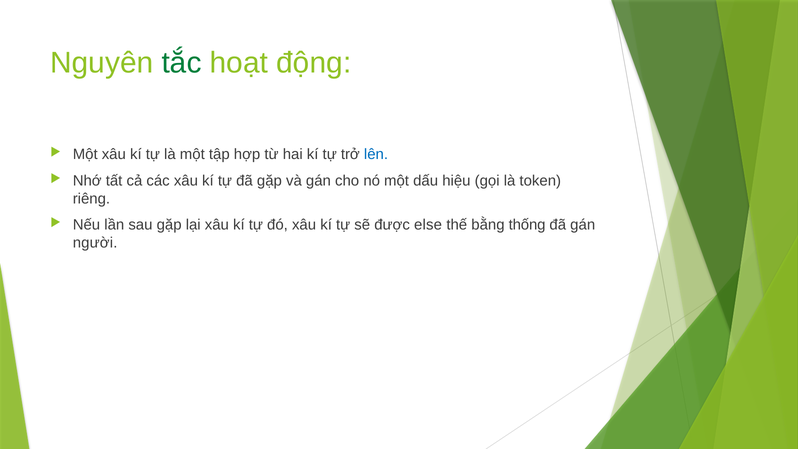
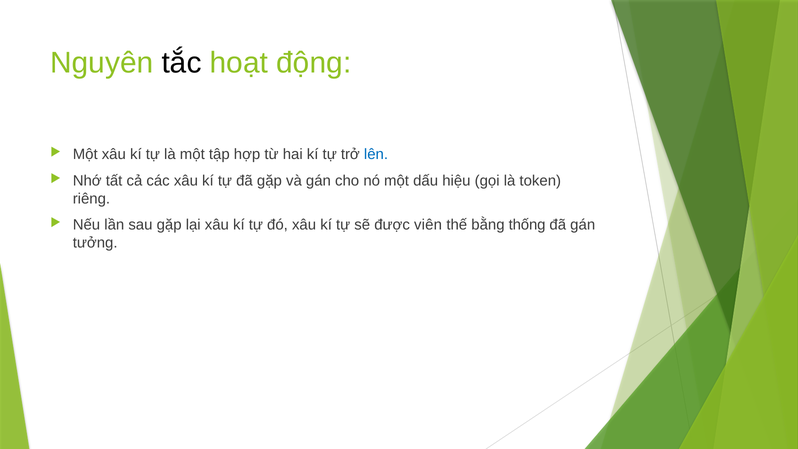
tắc colour: green -> black (182, 63)
else: else -> viên (428, 225)
người: người -> tưởng (95, 243)
